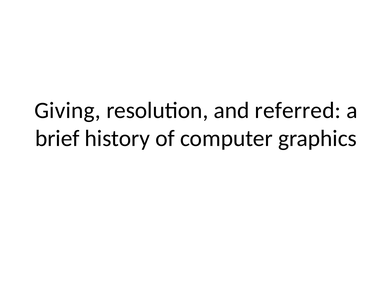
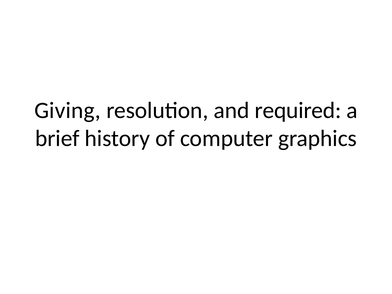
referred: referred -> required (298, 110)
